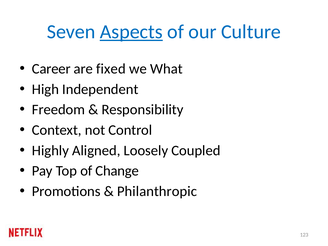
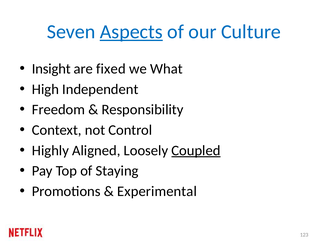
Career: Career -> Insight (51, 69)
Coupled underline: none -> present (196, 150)
Change: Change -> Staying (117, 171)
Philanthropic: Philanthropic -> Experimental (157, 191)
